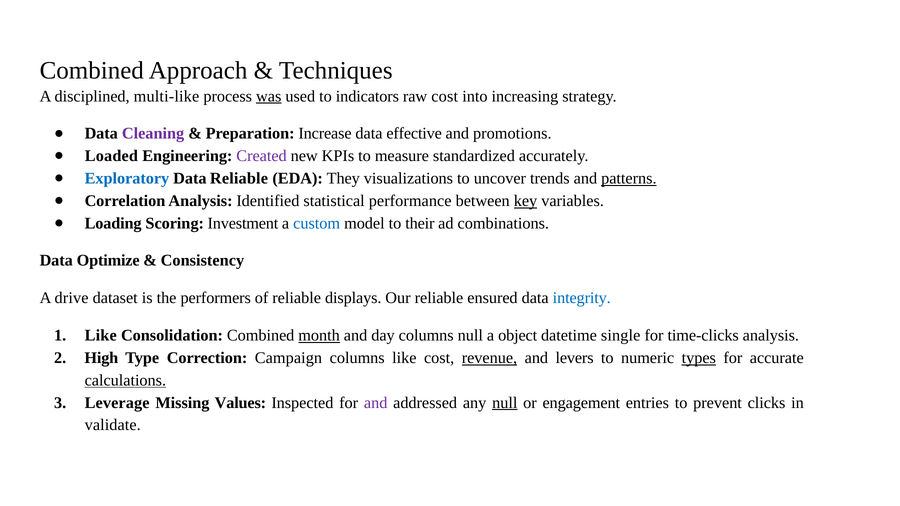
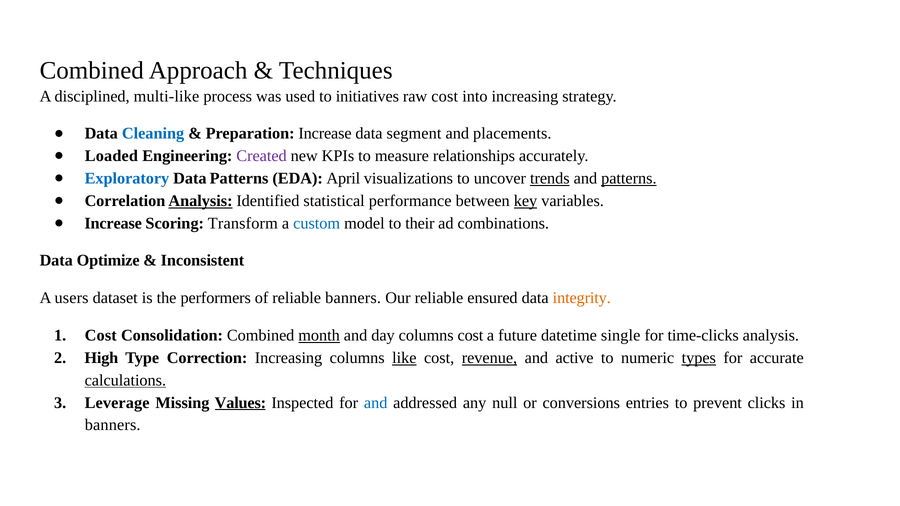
was underline: present -> none (269, 96)
indicators: indicators -> initiatives (367, 96)
Cleaning colour: purple -> blue (153, 134)
effective: effective -> segment (414, 134)
promotions: promotions -> placements (512, 134)
standardized: standardized -> relationships (474, 156)
Data Reliable: Reliable -> Patterns (239, 178)
They: They -> April (343, 178)
trends underline: none -> present (550, 178)
Analysis underline: none -> present (200, 201)
Loading: Loading -> Increase (113, 223)
Investment: Investment -> Transform (243, 223)
Consistency: Consistency -> Inconsistent (202, 261)
drive: drive -> users (72, 298)
reliable displays: displays -> banners (353, 298)
integrity colour: blue -> orange (582, 298)
Like: Like -> Cost (101, 336)
columns null: null -> cost (470, 336)
object: object -> future (518, 336)
Correction Campaign: Campaign -> Increasing (289, 358)
like underline: none -> present (404, 358)
levers: levers -> active (575, 358)
Values underline: none -> present (240, 403)
and colour: purple -> blue (376, 403)
null underline: present -> none (505, 403)
engagement: engagement -> conversions (581, 403)
validate: validate -> banners (113, 425)
